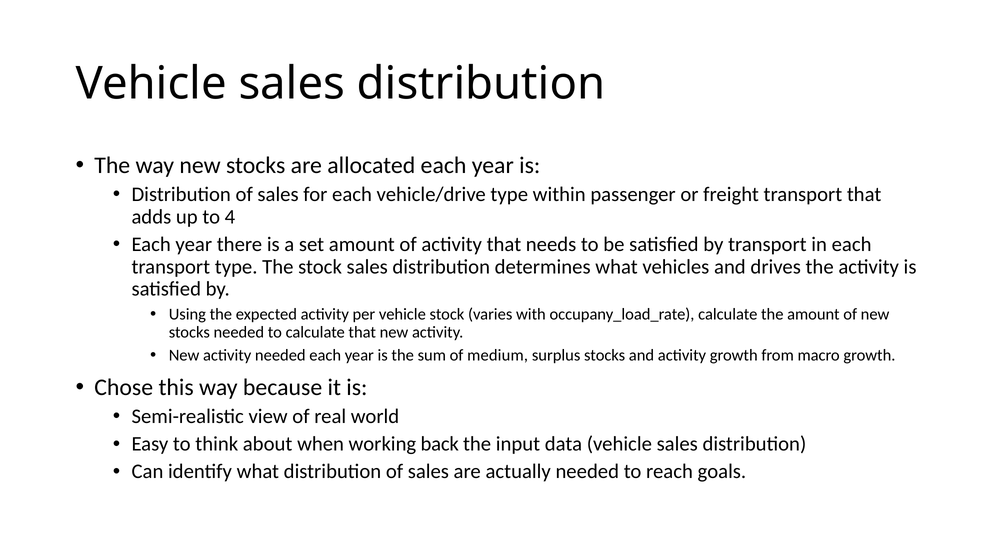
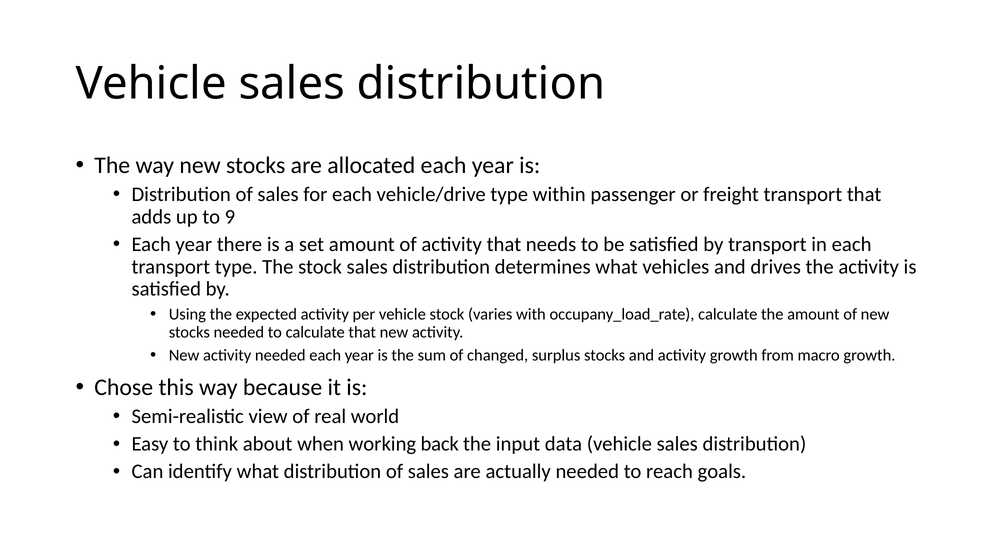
4: 4 -> 9 (230, 217)
medium: medium -> changed (498, 355)
